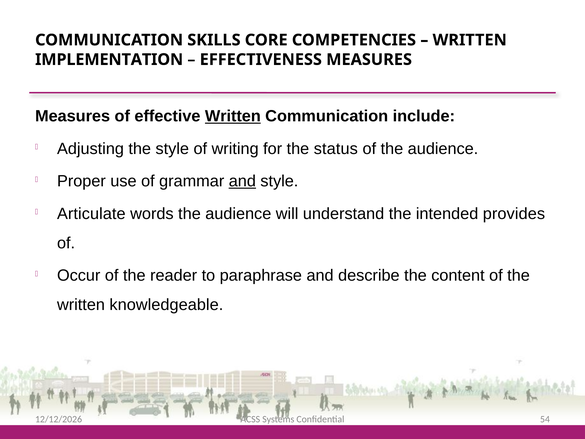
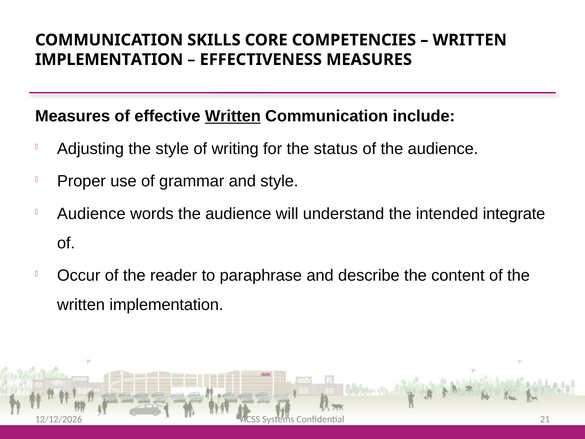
and underline: present -> none (242, 181)
Articulate: Articulate -> Audience (91, 214)
provides: provides -> integrate (514, 214)
knowledgeable: knowledgeable -> implementation (166, 305)
54: 54 -> 21 (545, 419)
